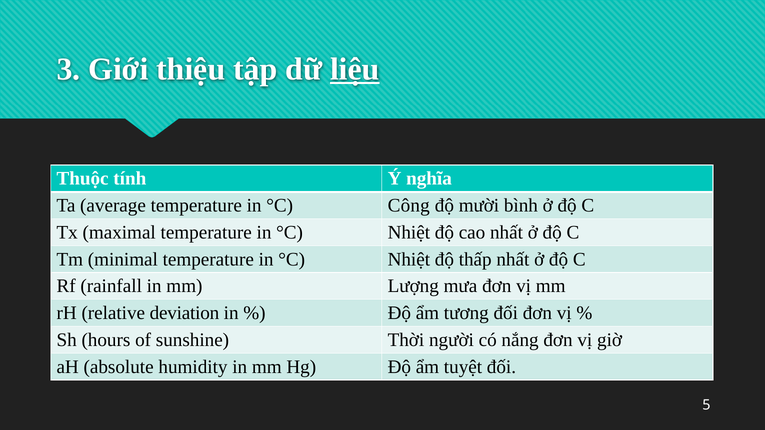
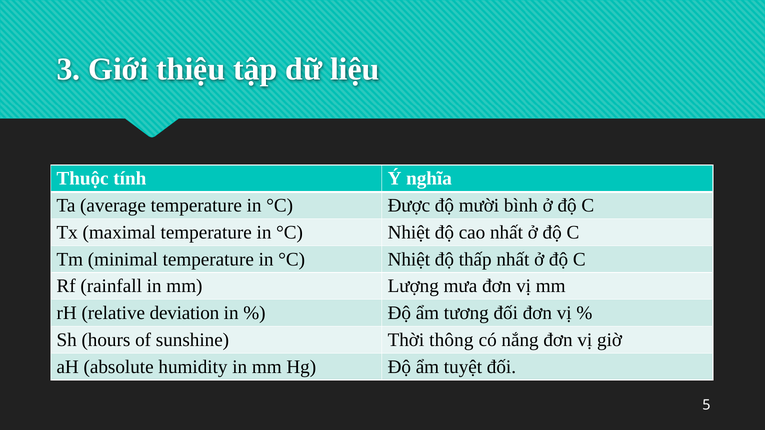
liệu underline: present -> none (355, 69)
Công: Công -> Được (409, 206)
người: người -> thông (451, 340)
